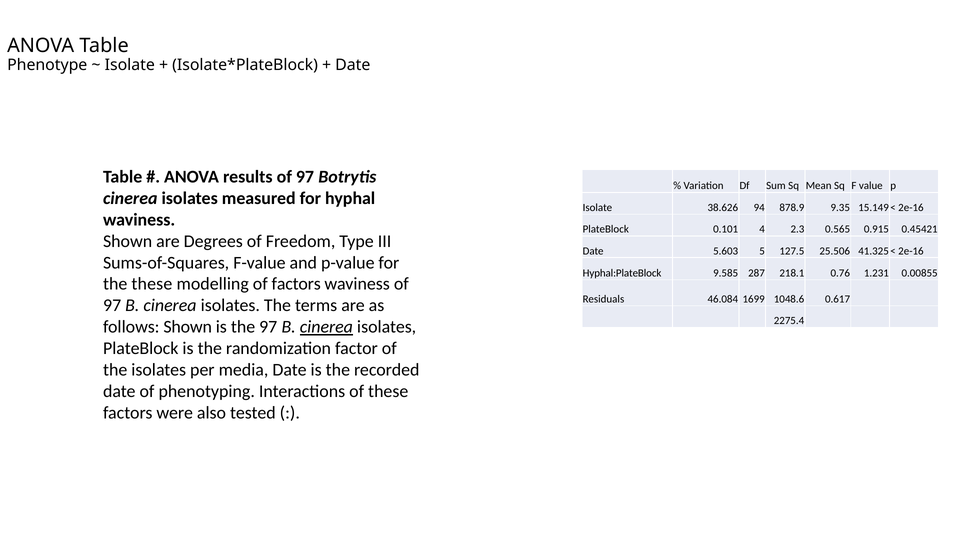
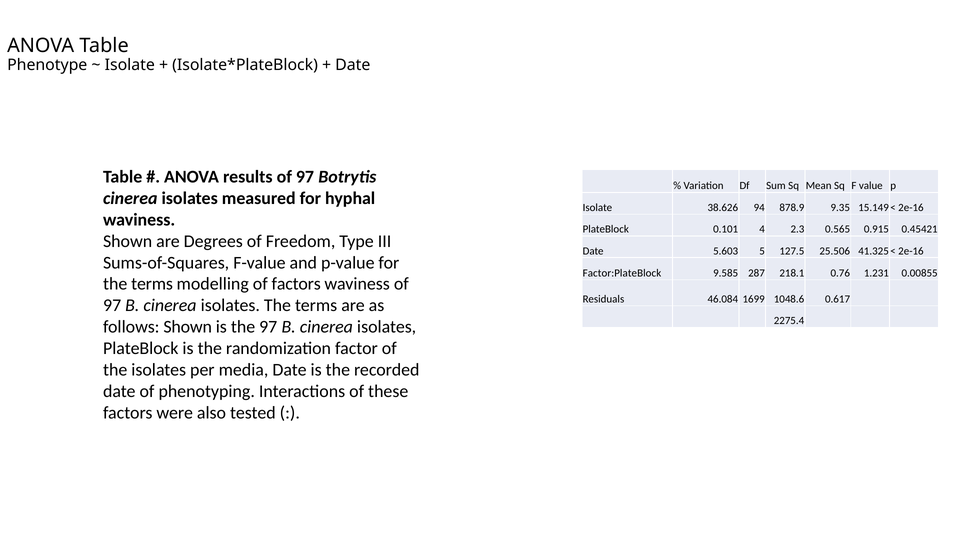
Hyphal:PlateBlock: Hyphal:PlateBlock -> Factor:PlateBlock (622, 273)
these: these -> terms (152, 284)
cinerea underline: present -> none (326, 327)
